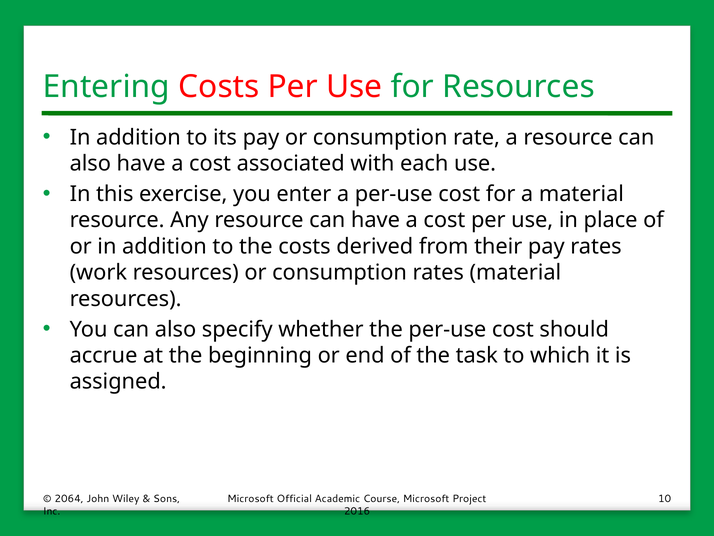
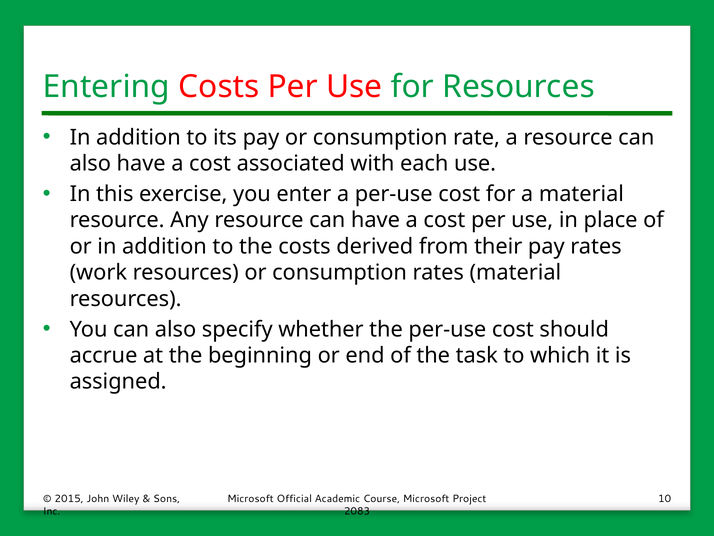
2064: 2064 -> 2015 (69, 498)
2016: 2016 -> 2083 (357, 511)
